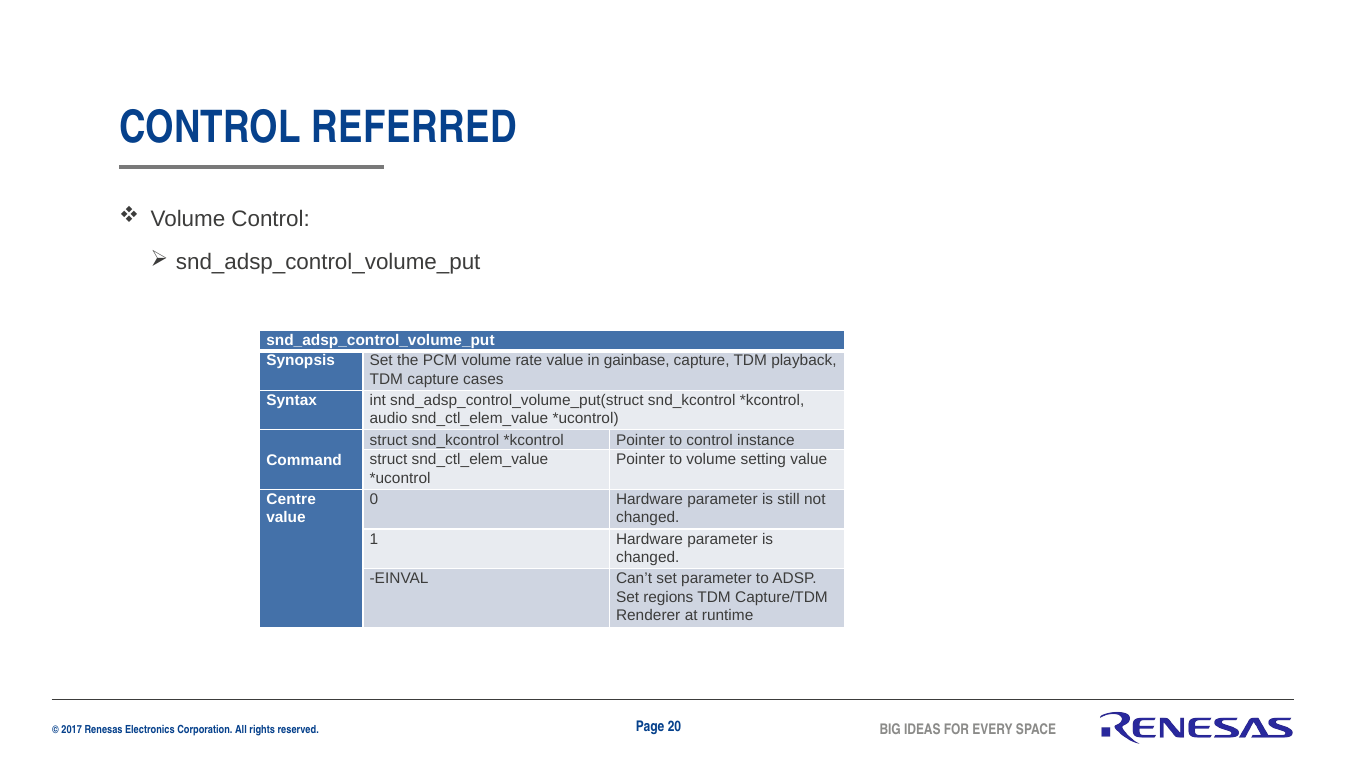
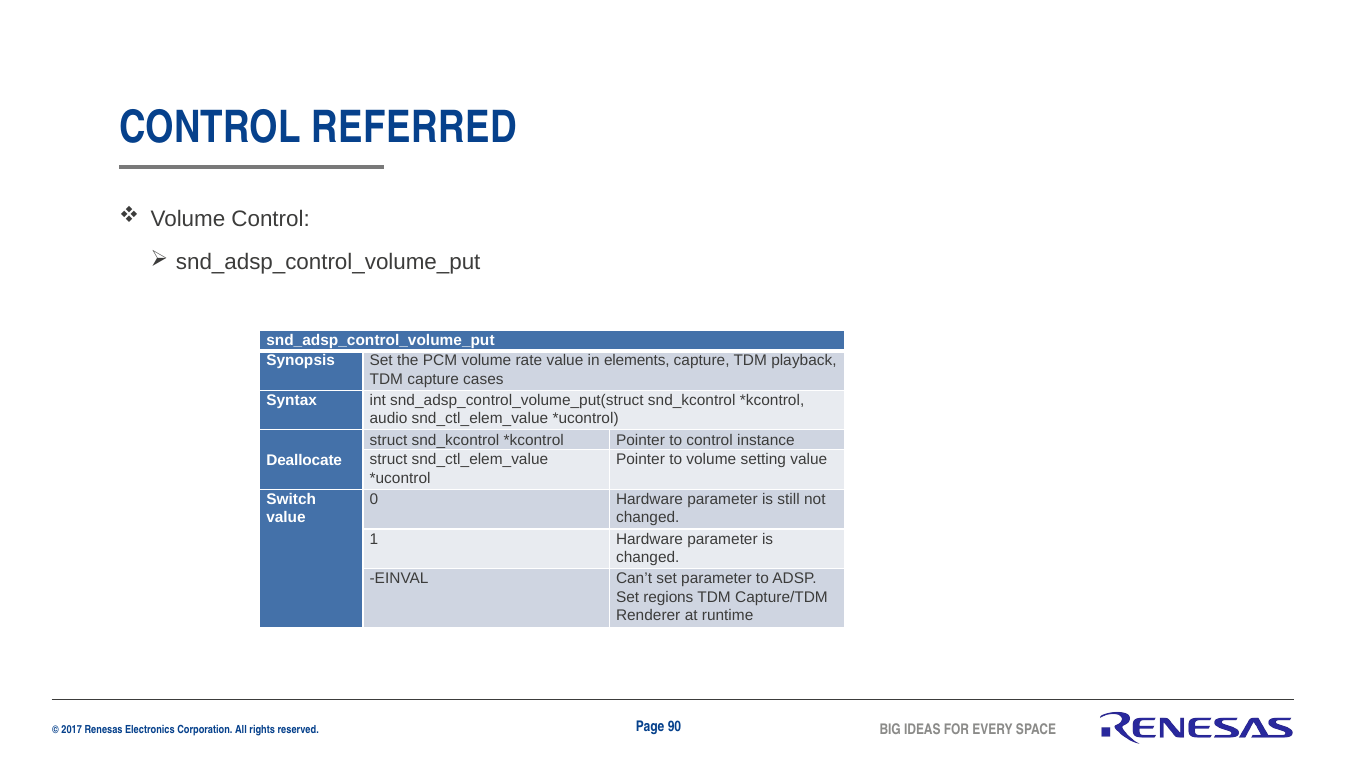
gainbase: gainbase -> elements (637, 361)
Command: Command -> Deallocate (304, 461)
Centre: Centre -> Switch (291, 499)
20: 20 -> 90 (675, 727)
